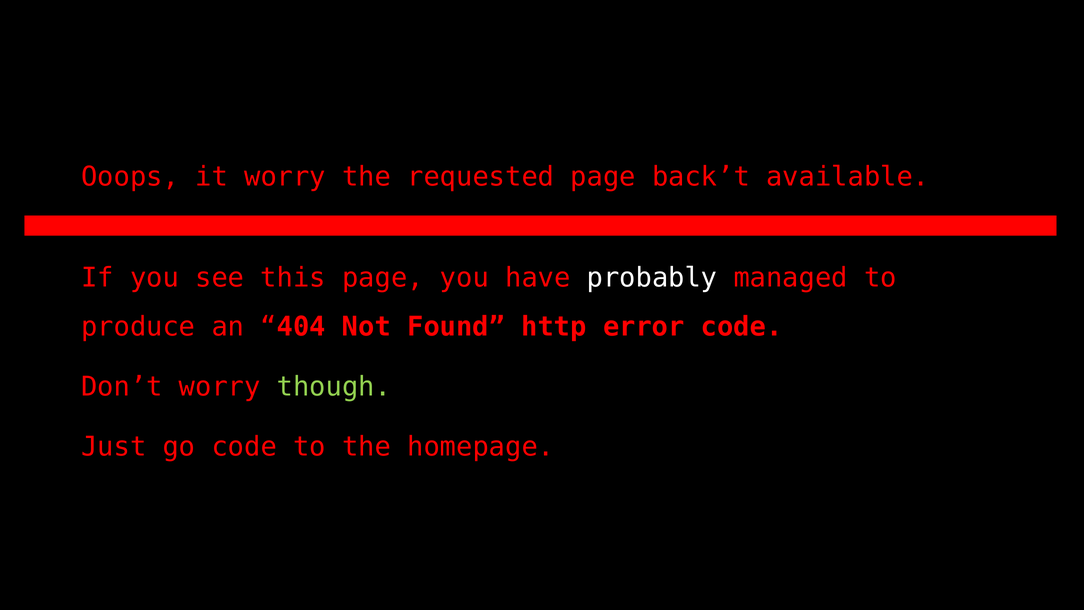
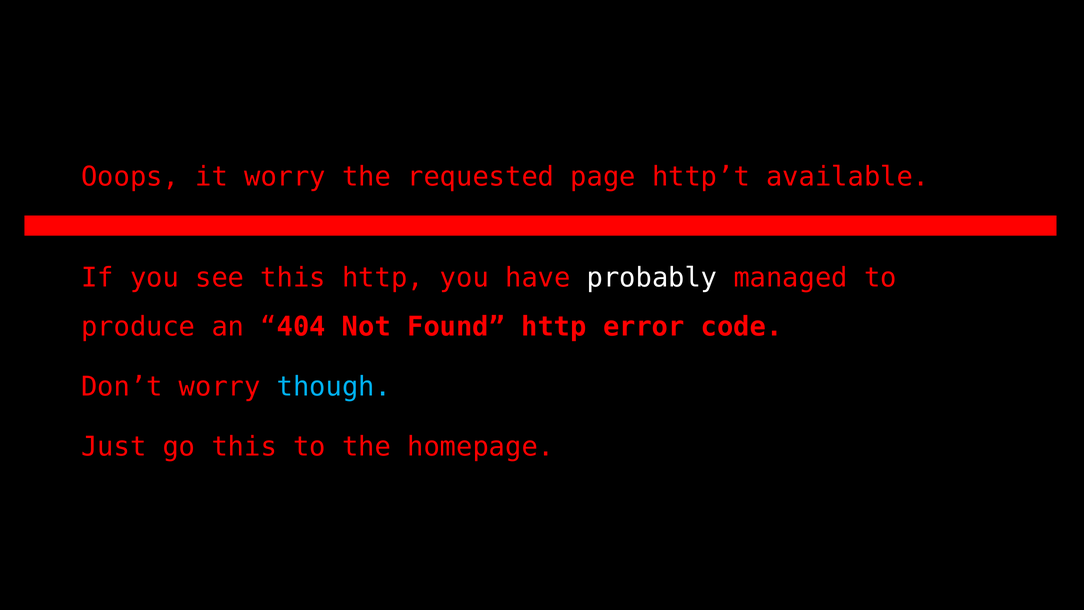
back’t: back’t -> http’t (701, 177)
this page: page -> http (383, 278)
though colour: light green -> light blue (334, 387)
go code: code -> this (244, 447)
